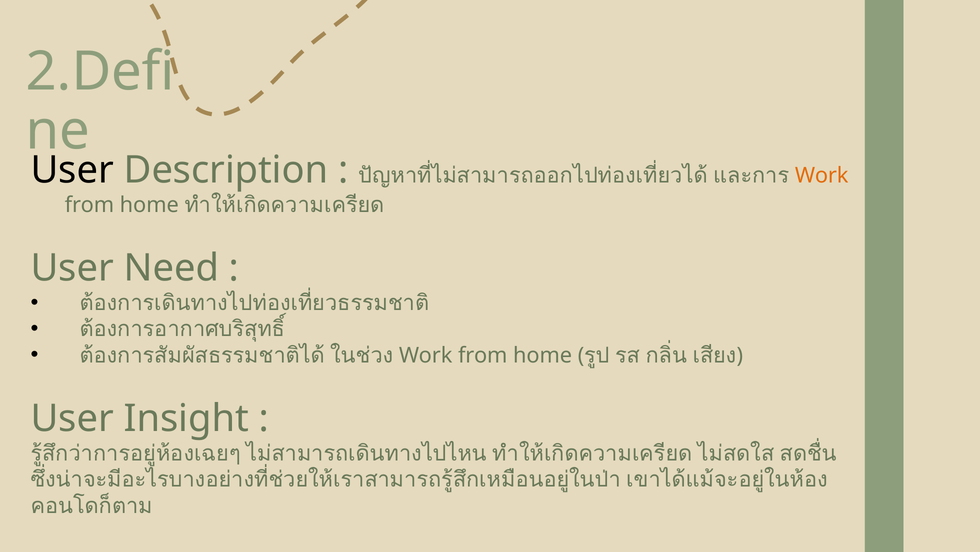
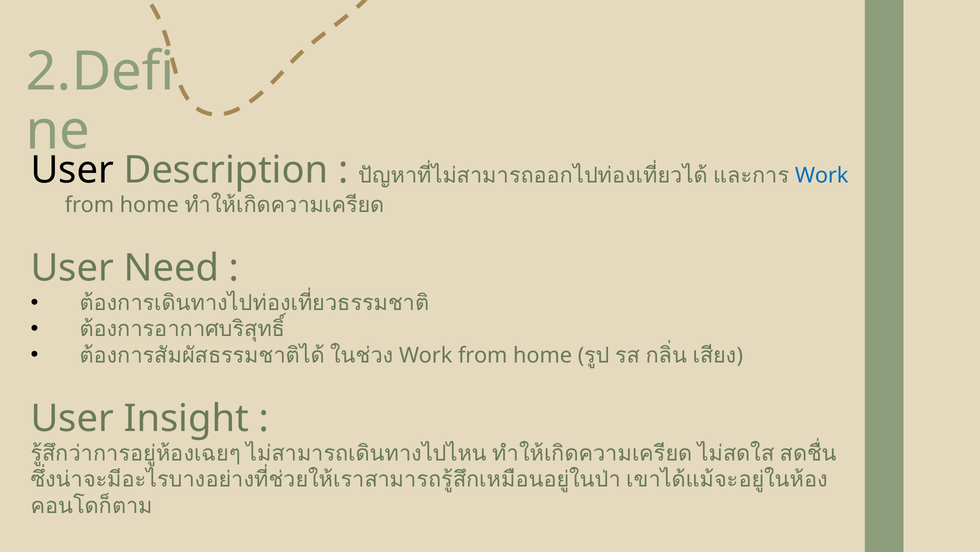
Work colour: orange -> blue (822, 175)
